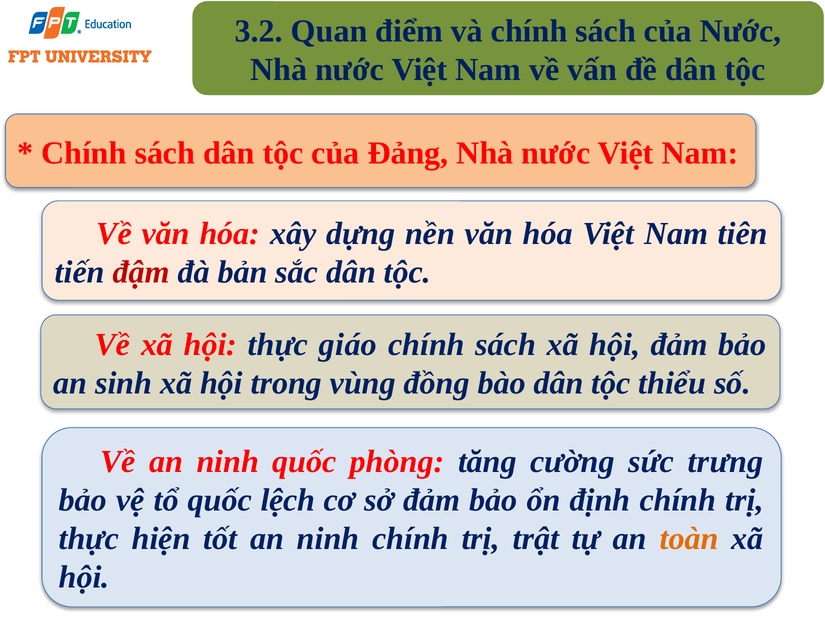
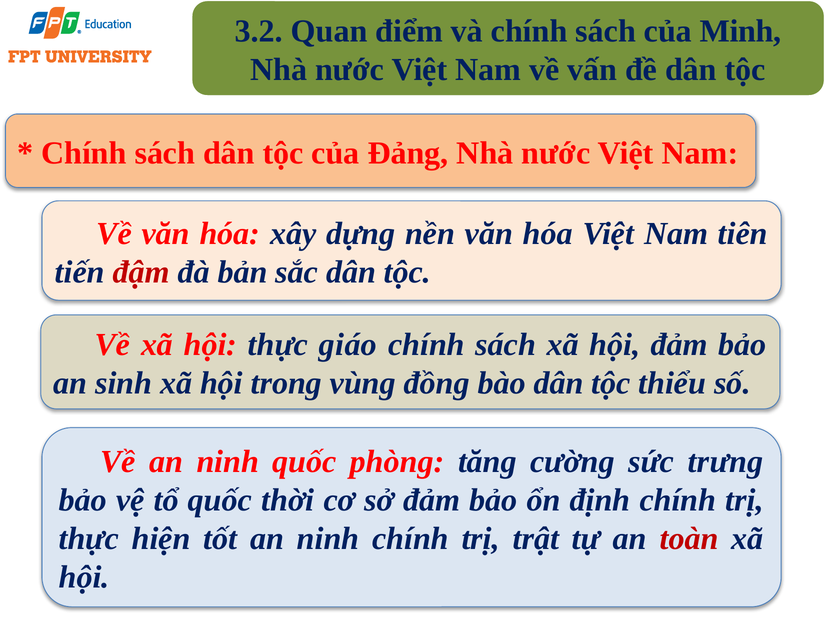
của Nước: Nước -> Minh (741, 31)
lệch: lệch -> thời (288, 500)
toàn colour: orange -> red (689, 538)
